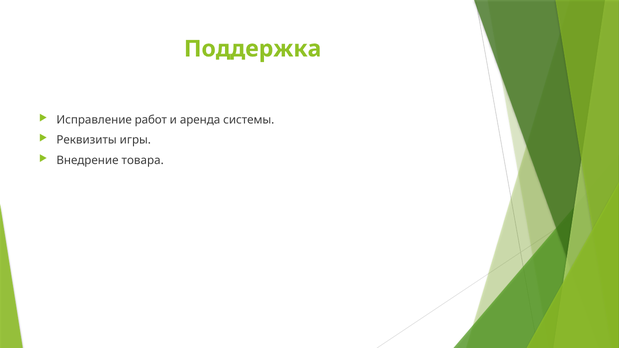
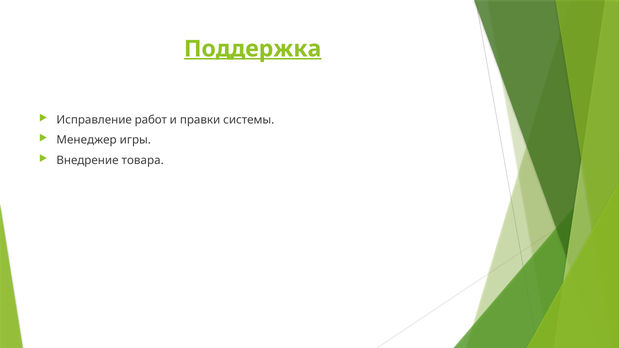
Поддержка underline: none -> present (253, 49)
аренда: аренда -> правки (200, 120)
Реквизиты: Реквизиты -> Менеджер (87, 140)
